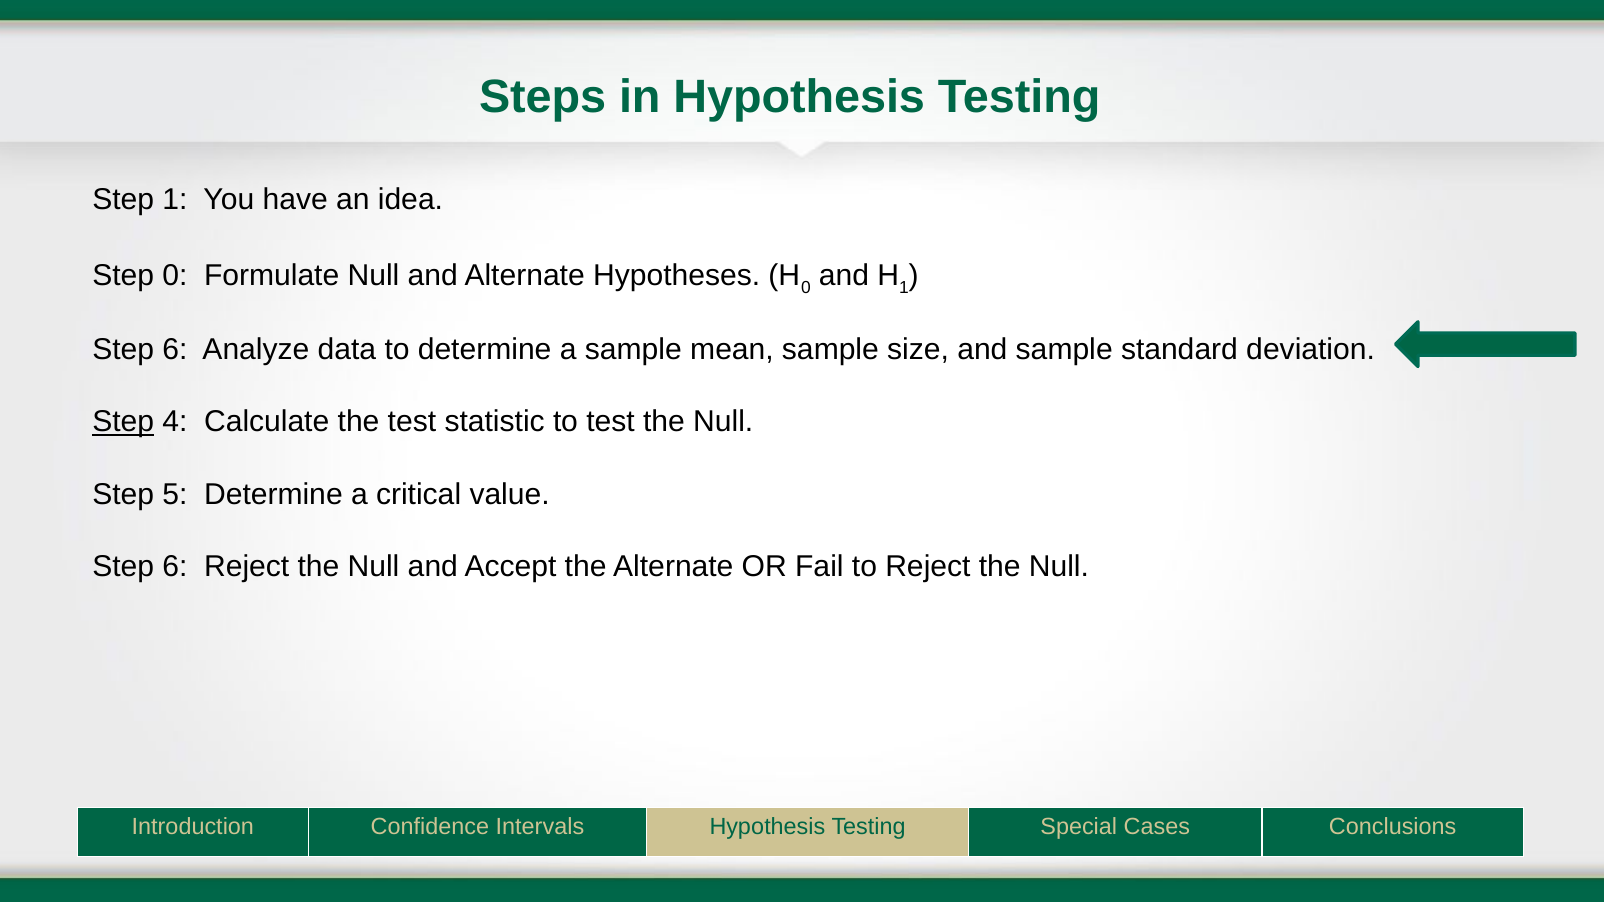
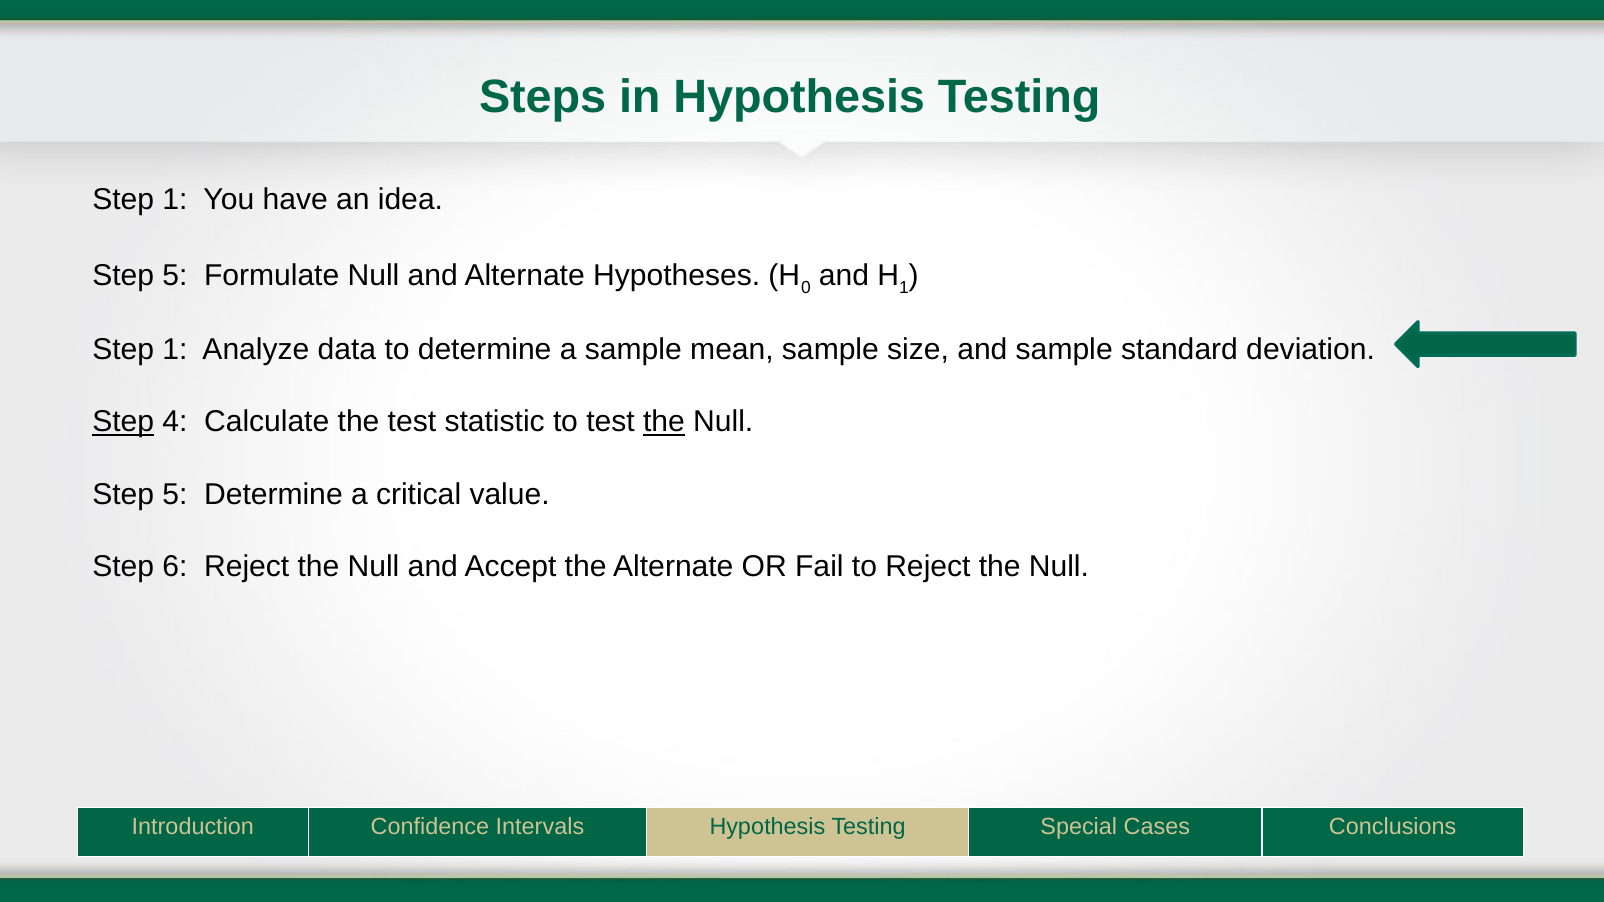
0: 0 -> 5 (175, 276)
6: 6 -> 1 (175, 349)
the underline: none -> present (664, 422)
